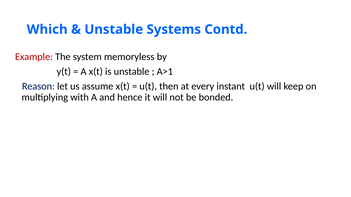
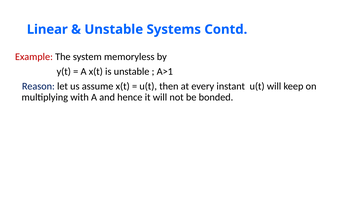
Which: Which -> Linear (47, 29)
